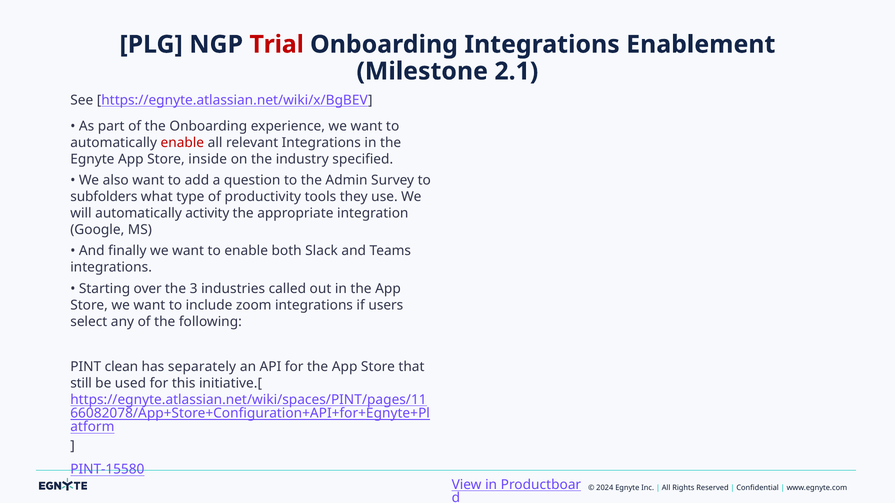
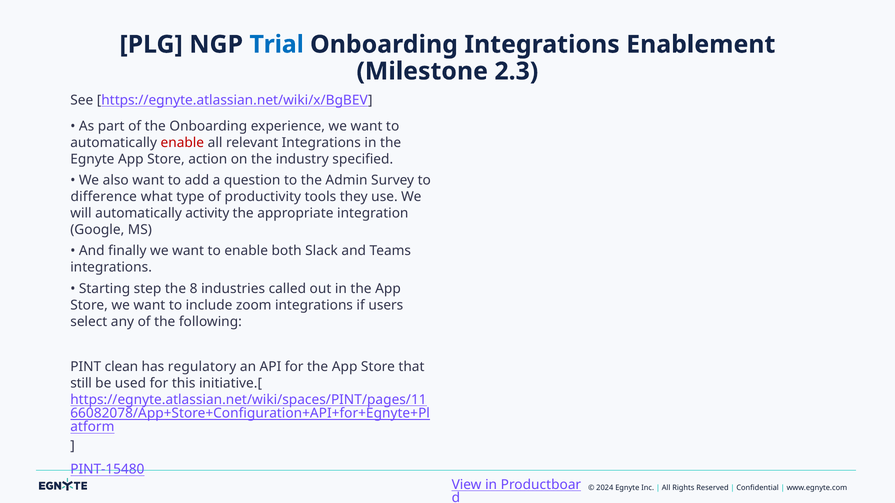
Trial colour: red -> blue (277, 45)
2.1: 2.1 -> 2.3 (516, 71)
inside: inside -> action (208, 159)
subfolders: subfolders -> difference (104, 197)
over: over -> step (148, 289)
3: 3 -> 8 (194, 289)
separately: separately -> regulatory (202, 367)
PINT-15580: PINT-15580 -> PINT-15480 (107, 470)
